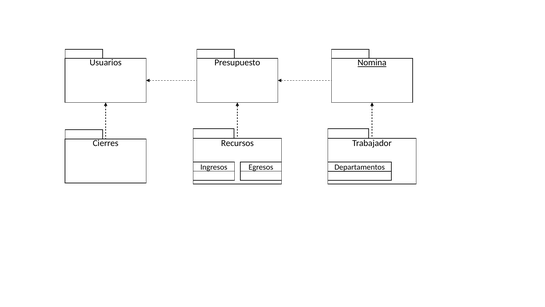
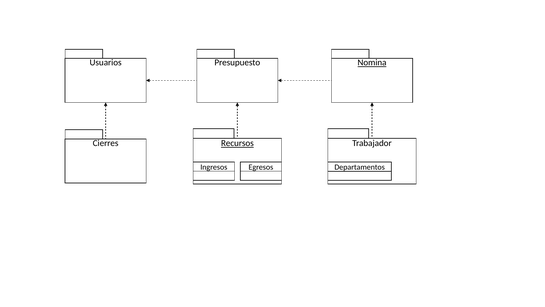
Recursos underline: none -> present (237, 143)
